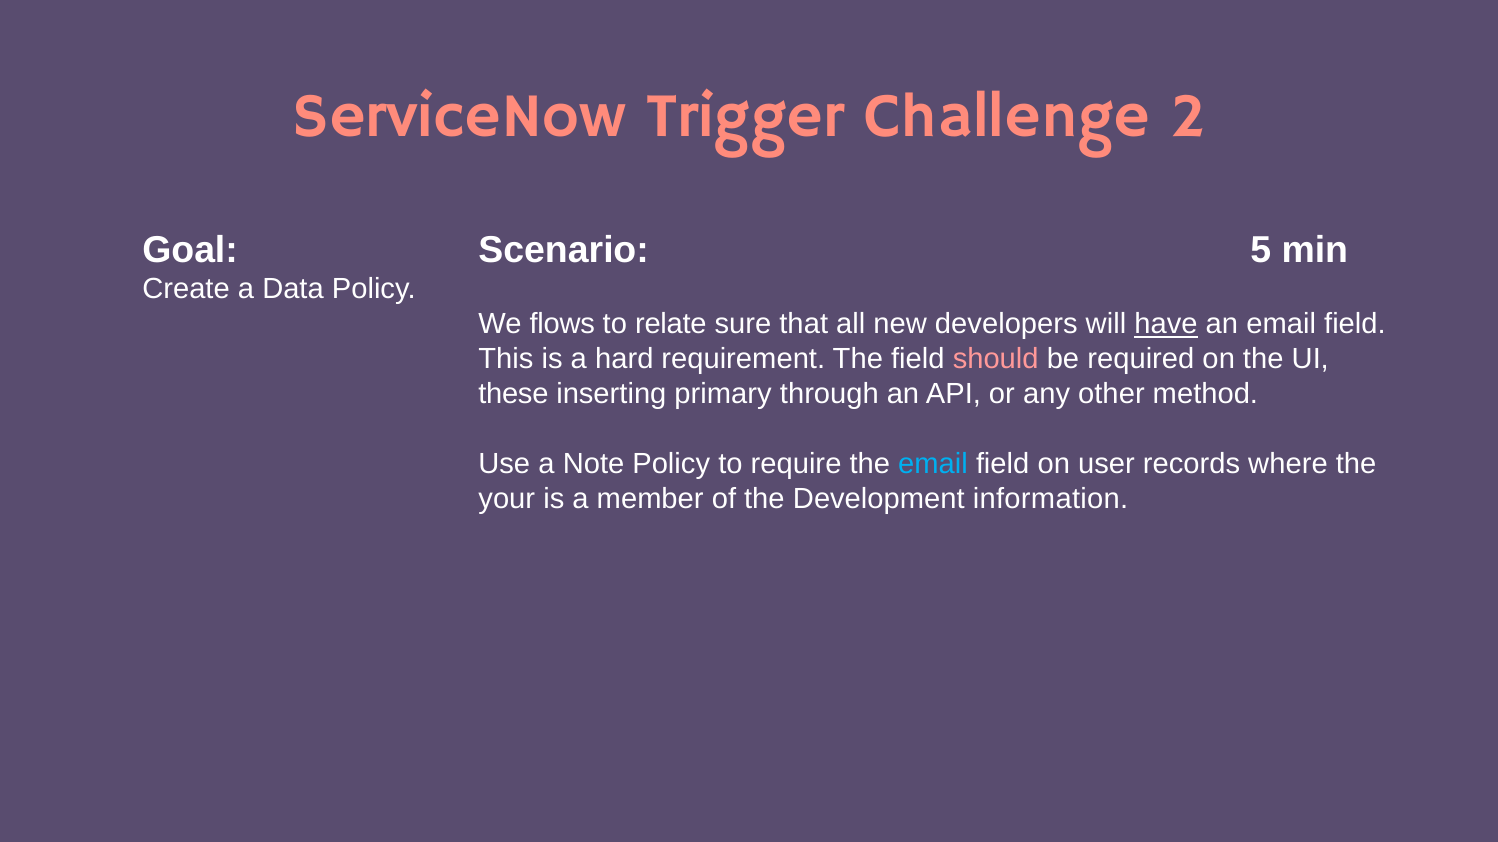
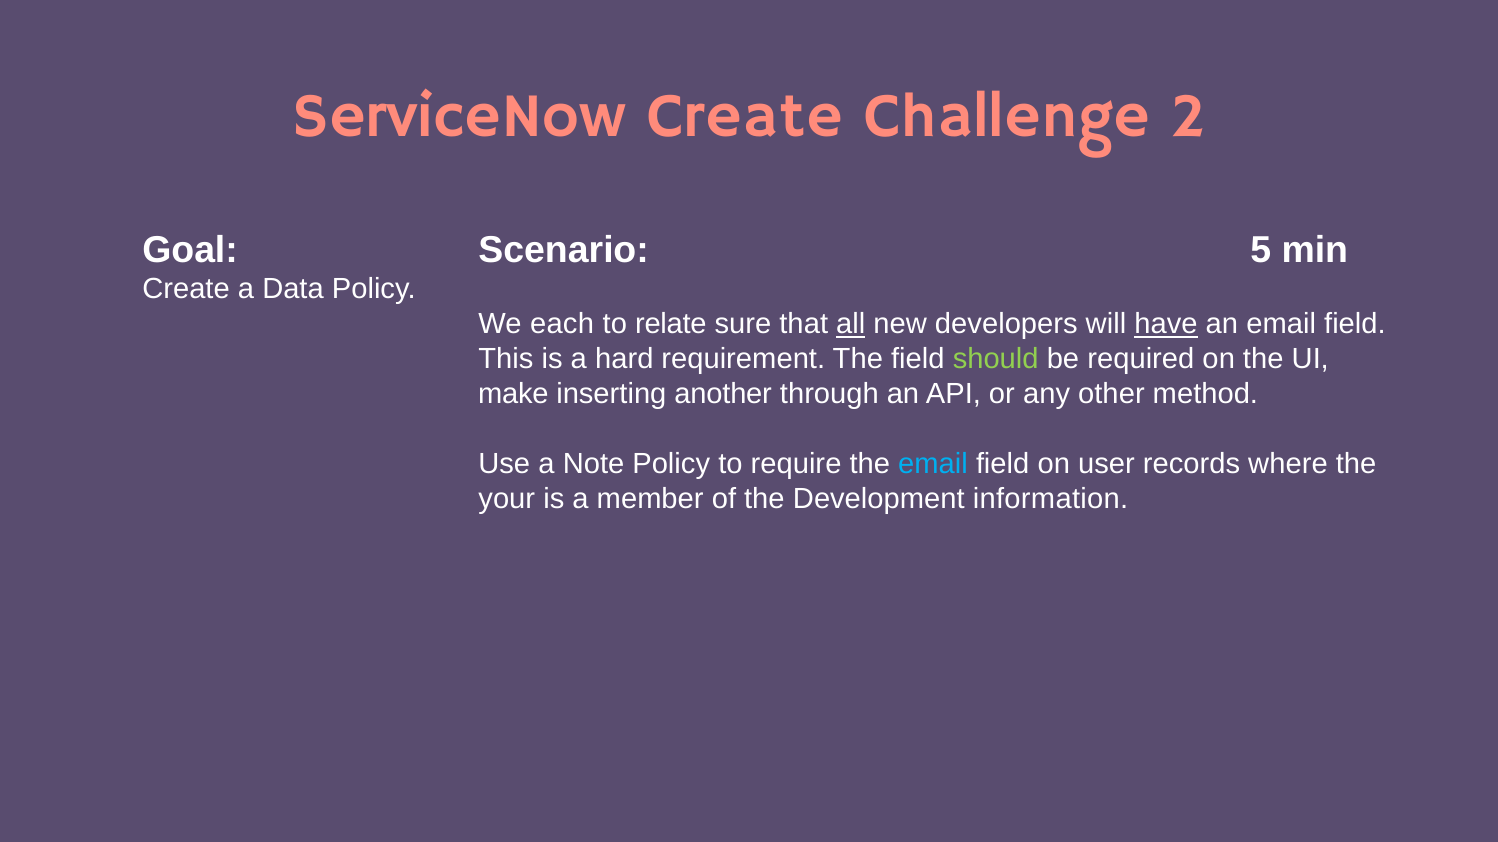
ServiceNow Trigger: Trigger -> Create (745, 116)
flows: flows -> each (562, 324)
all underline: none -> present (851, 324)
should colour: pink -> light green (996, 359)
these: these -> make (513, 394)
primary: primary -> another (723, 394)
